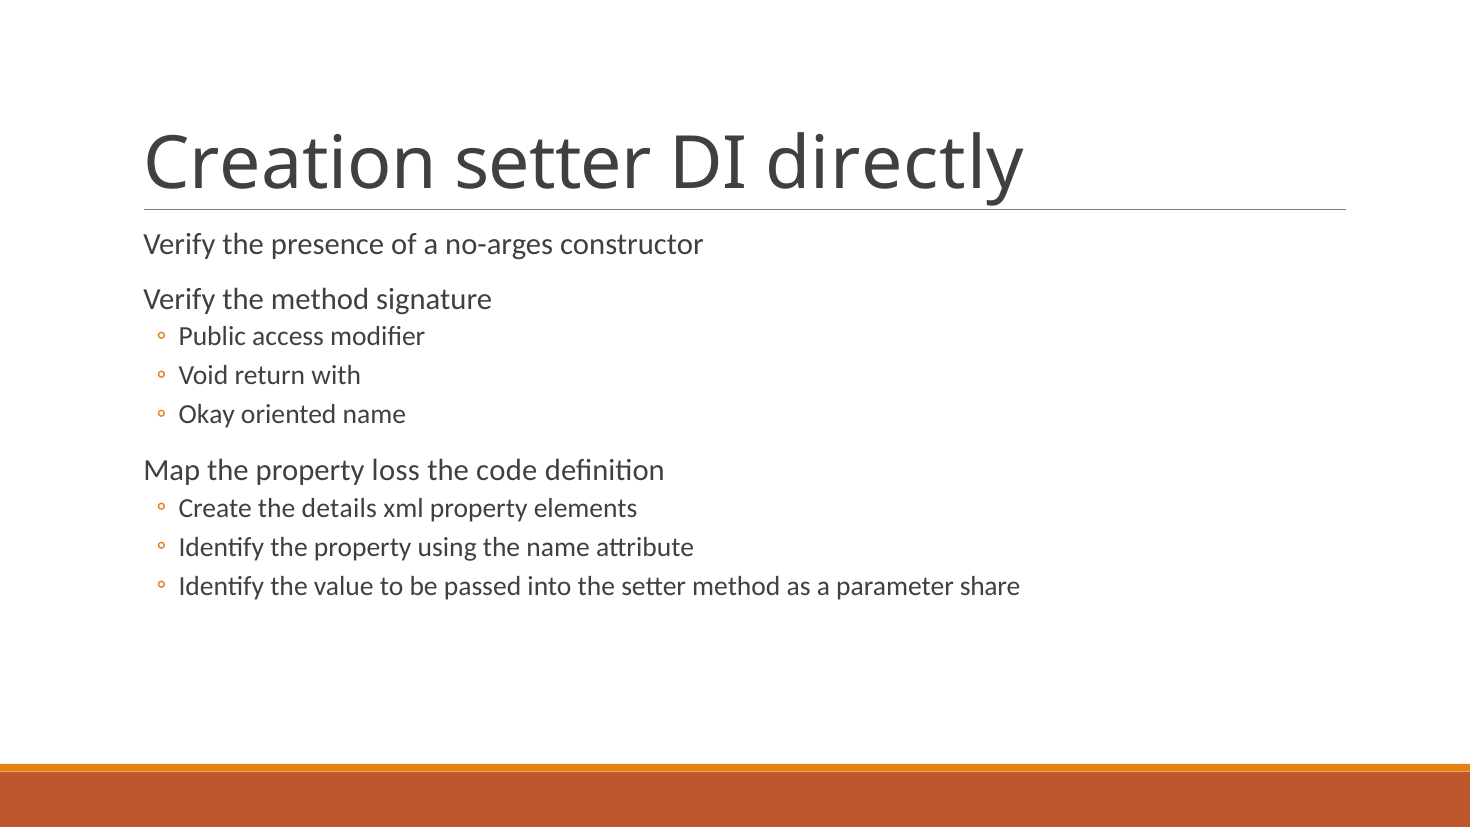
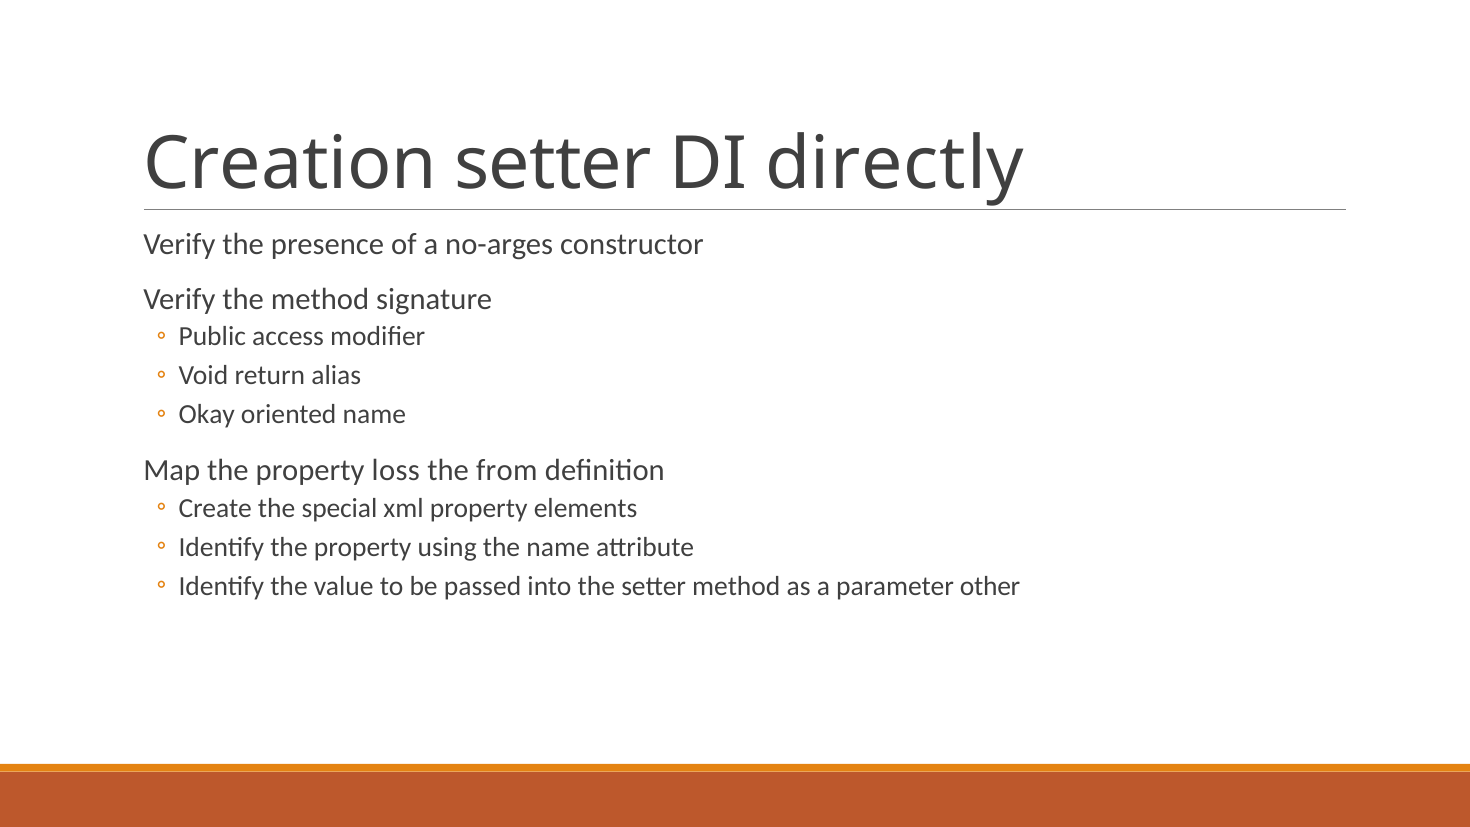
with: with -> alias (336, 376)
code: code -> from (507, 470)
details: details -> special (339, 508)
share: share -> other (990, 586)
